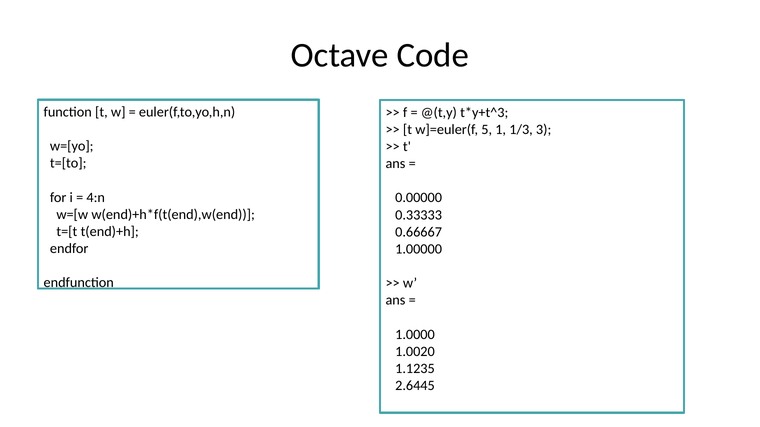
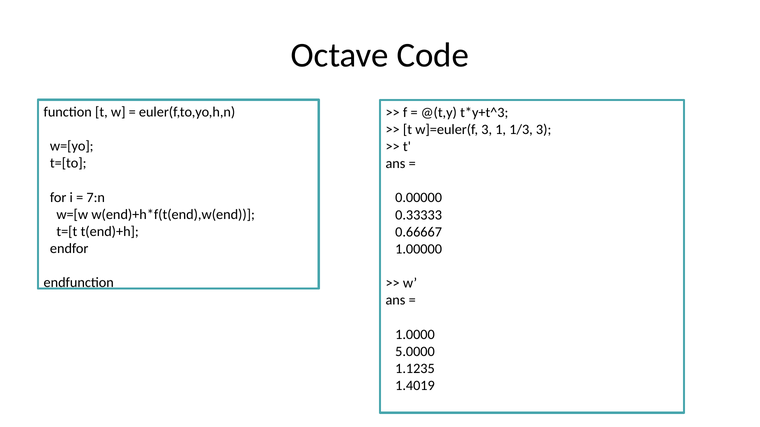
w]=euler(f 5: 5 -> 3 (487, 130)
4:n: 4:n -> 7:n (96, 198)
1.0020: 1.0020 -> 5.0000 (415, 352)
2.6445: 2.6445 -> 1.4019 (415, 386)
